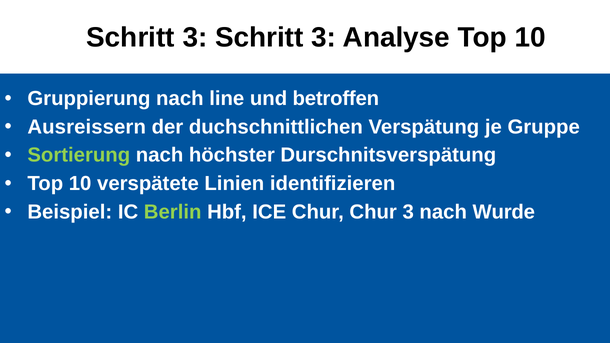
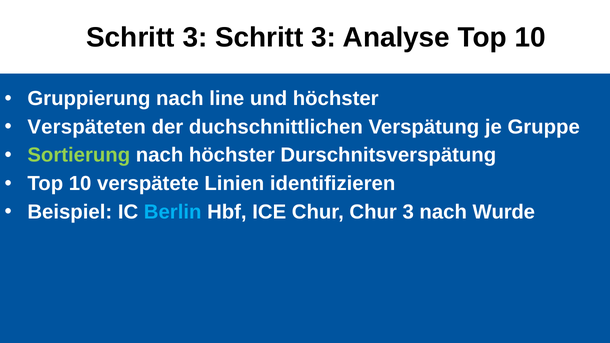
und betroffen: betroffen -> höchster (336, 99)
Ausreissern: Ausreissern -> Verspäteten (87, 127)
Berlin colour: light green -> light blue (173, 212)
